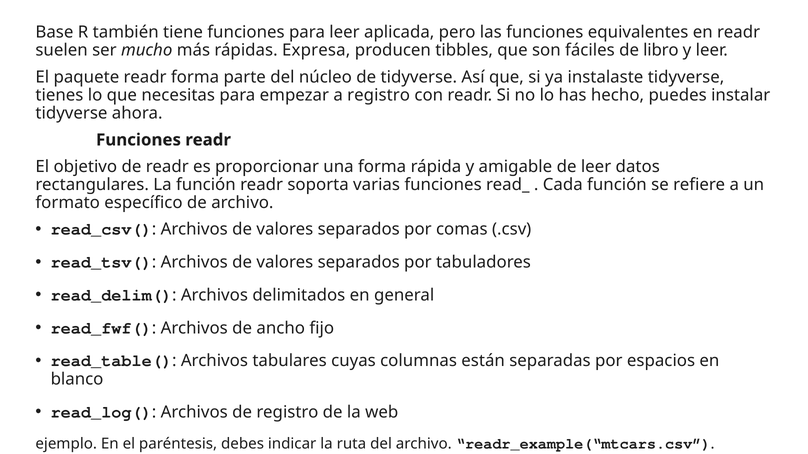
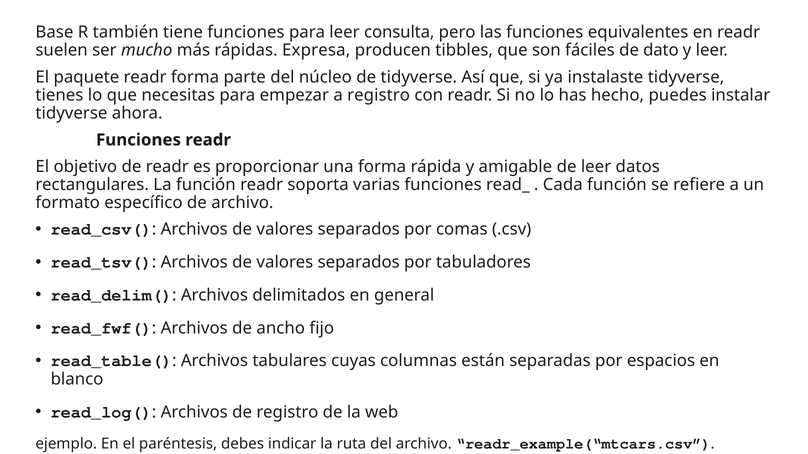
aplicada: aplicada -> consulta (399, 32)
libro: libro -> dato (661, 50)
